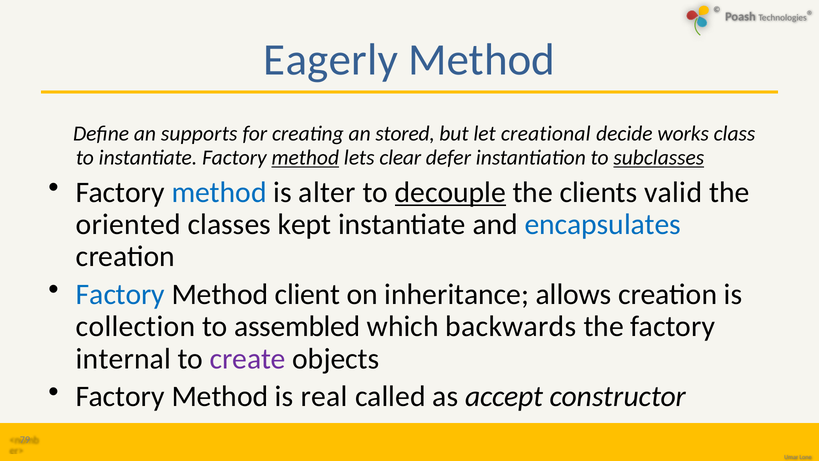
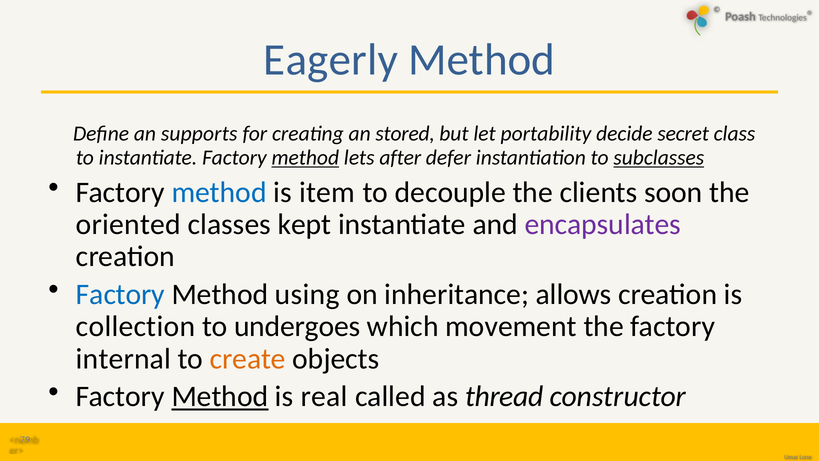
creational: creational -> portability (546, 134)
works: works -> secret (683, 134)
clear: clear -> after (400, 158)
alter: alter -> item (327, 192)
decouple underline: present -> none (450, 192)
valid: valid -> soon (673, 192)
encapsulates colour: blue -> purple (603, 224)
client: client -> using (307, 294)
assembled: assembled -> undergoes (297, 326)
backwards: backwards -> movement (511, 326)
create colour: purple -> orange (248, 358)
Method underline: none -> present (220, 396)
accept: accept -> thread (504, 396)
